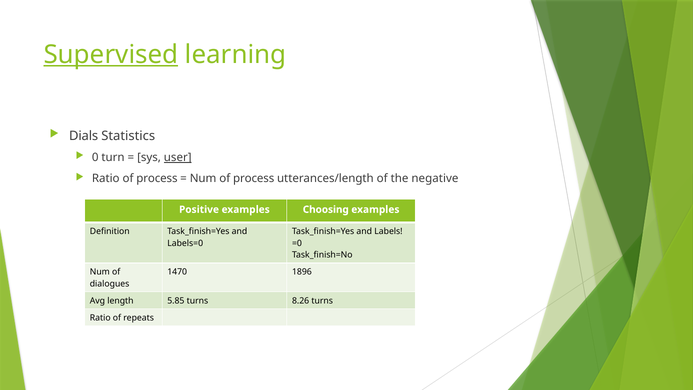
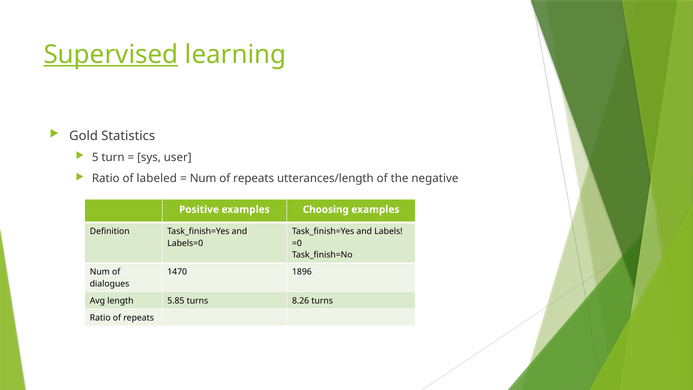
Dials: Dials -> Gold (84, 136)
0: 0 -> 5 (95, 158)
user underline: present -> none (178, 158)
Ratio of process: process -> labeled (157, 179)
Num of process: process -> repeats (254, 179)
